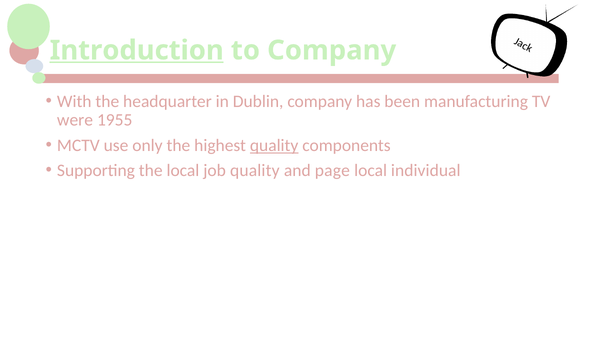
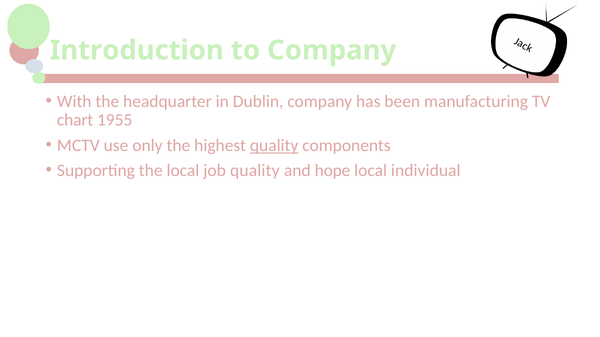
Introduction underline: present -> none (137, 50)
were: were -> chart (75, 120)
page: page -> hope (333, 171)
